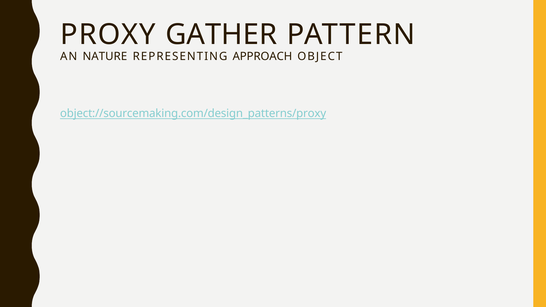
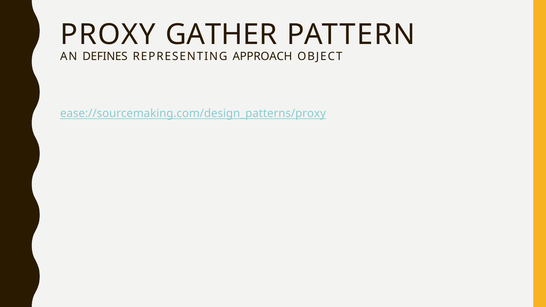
NATURE: NATURE -> DEFINES (105, 57)
object://sourcemaking.com/design_patterns/proxy: object://sourcemaking.com/design_patterns/proxy -> ease://sourcemaking.com/design_patterns/proxy (193, 114)
